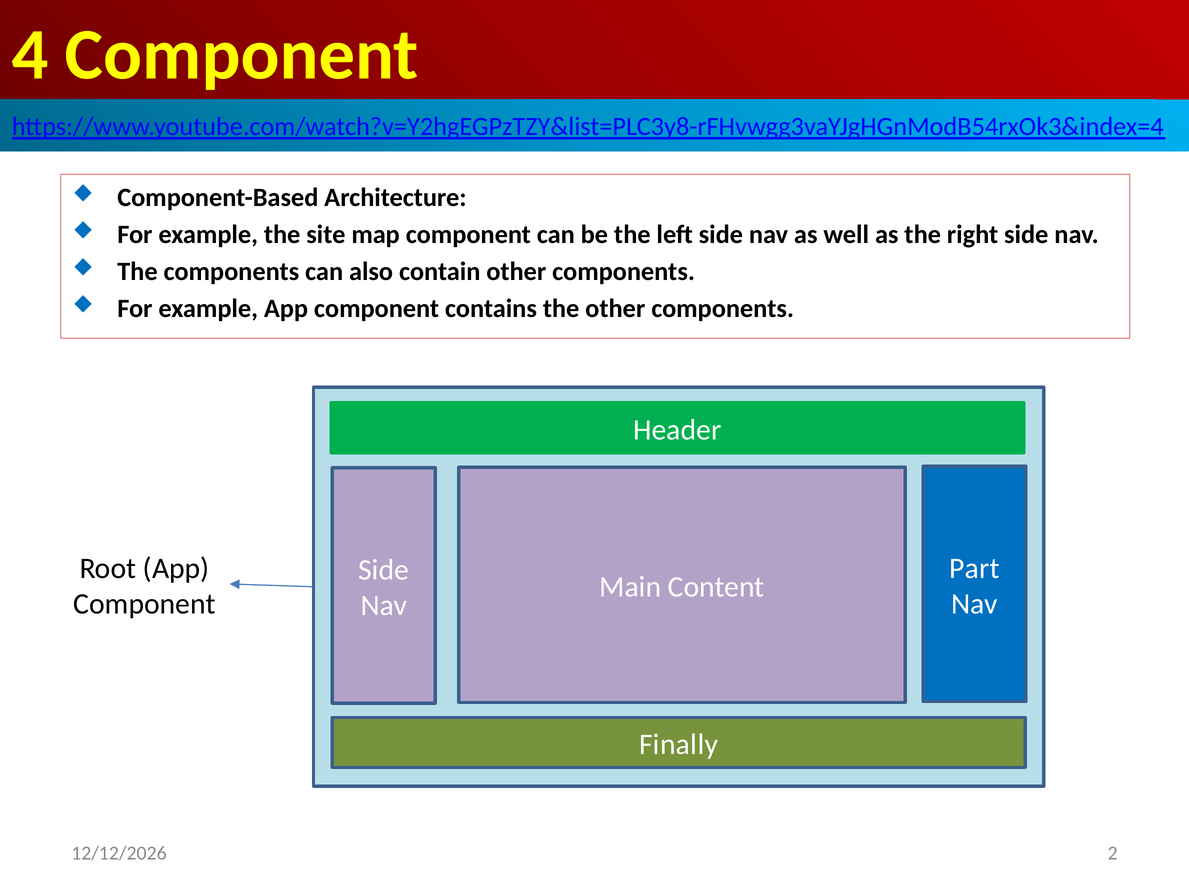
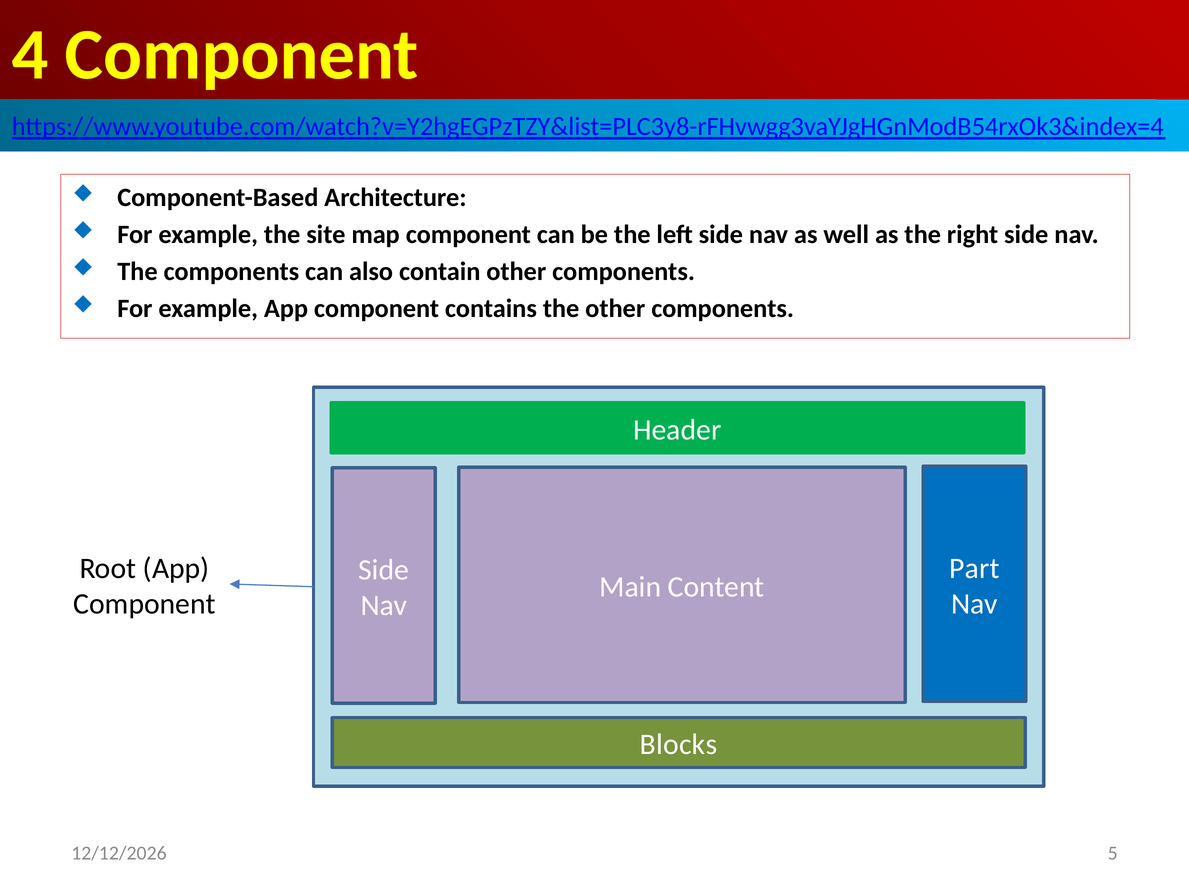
Finally: Finally -> Blocks (679, 745)
2: 2 -> 5 (1113, 854)
